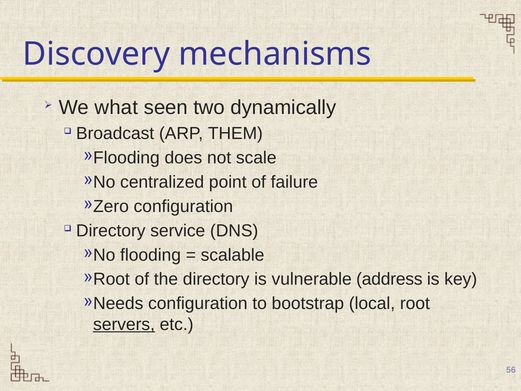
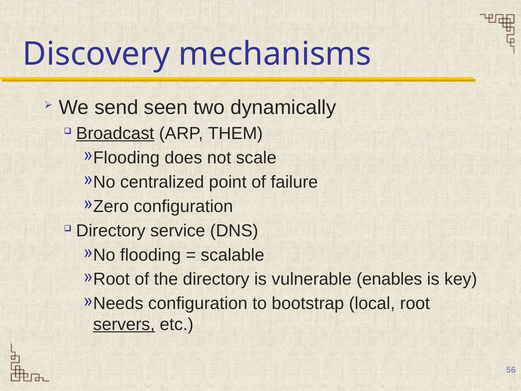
what: what -> send (116, 107)
Broadcast underline: none -> present (115, 133)
address: address -> enables (389, 279)
